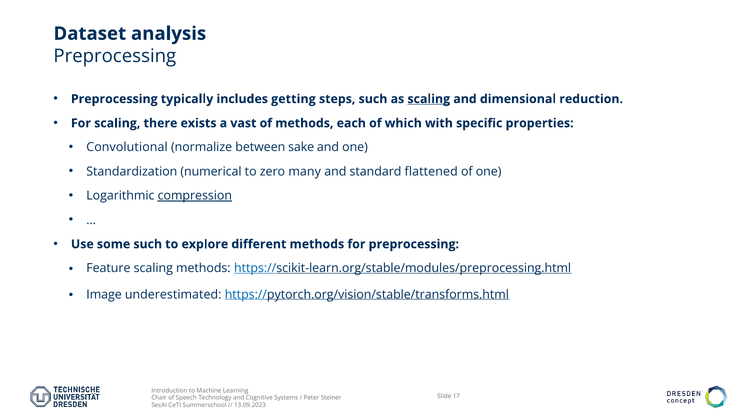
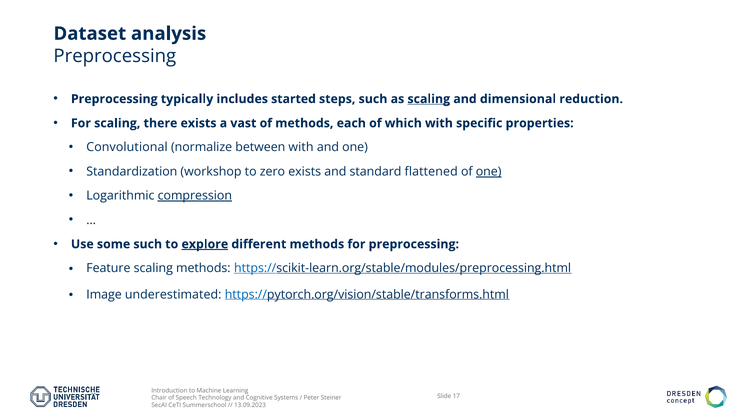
getting: getting -> started (294, 99)
between sake: sake -> with (301, 147)
numerical: numerical -> workshop (211, 172)
zero many: many -> exists (305, 172)
one underline: none -> present (489, 172)
explore underline: none -> present (205, 244)
